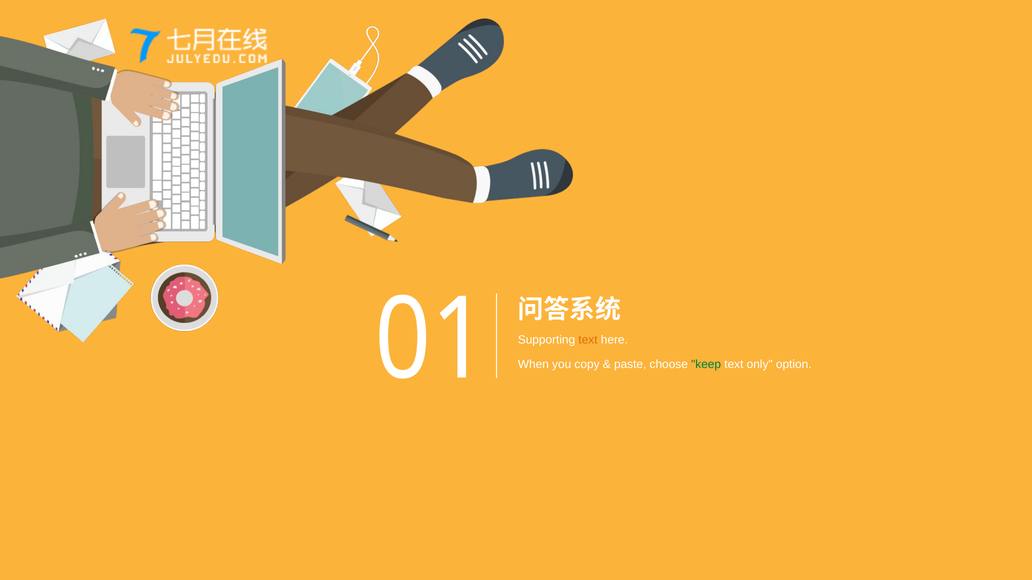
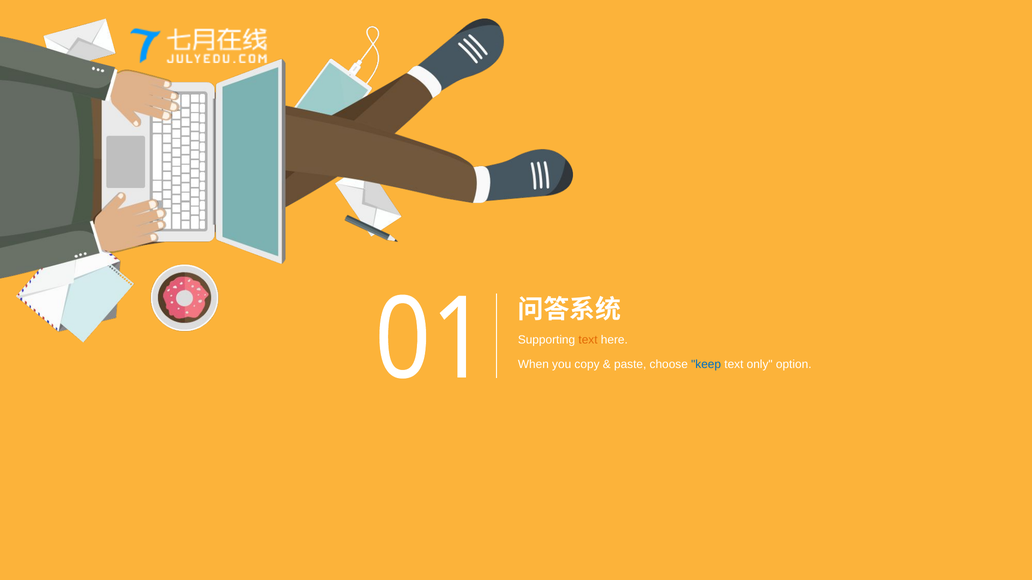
keep colour: green -> blue (706, 365)
